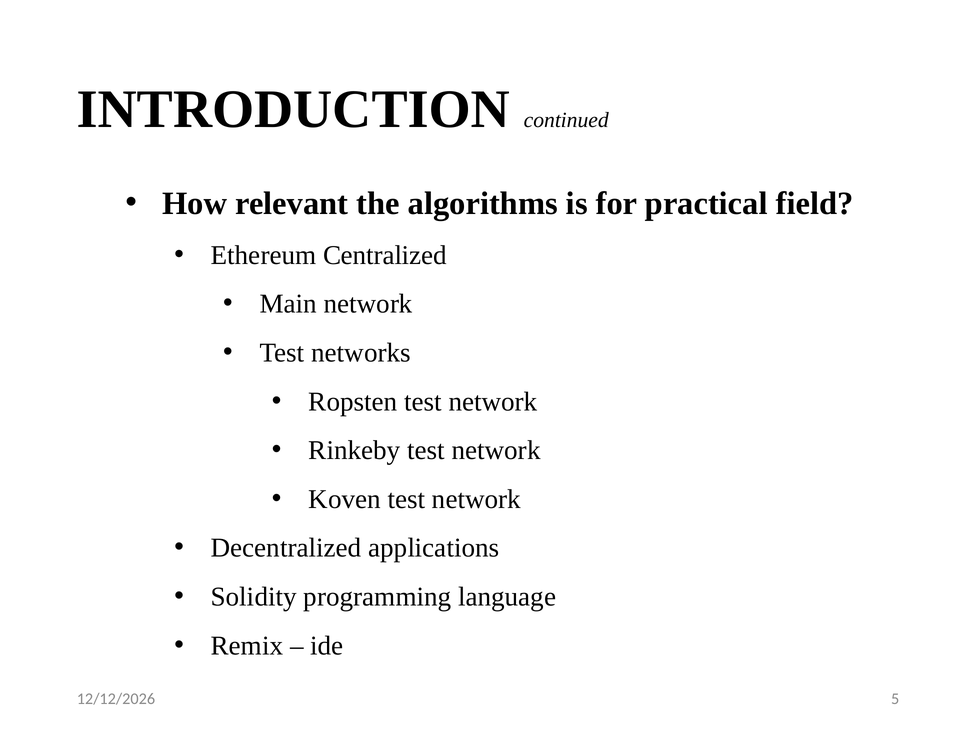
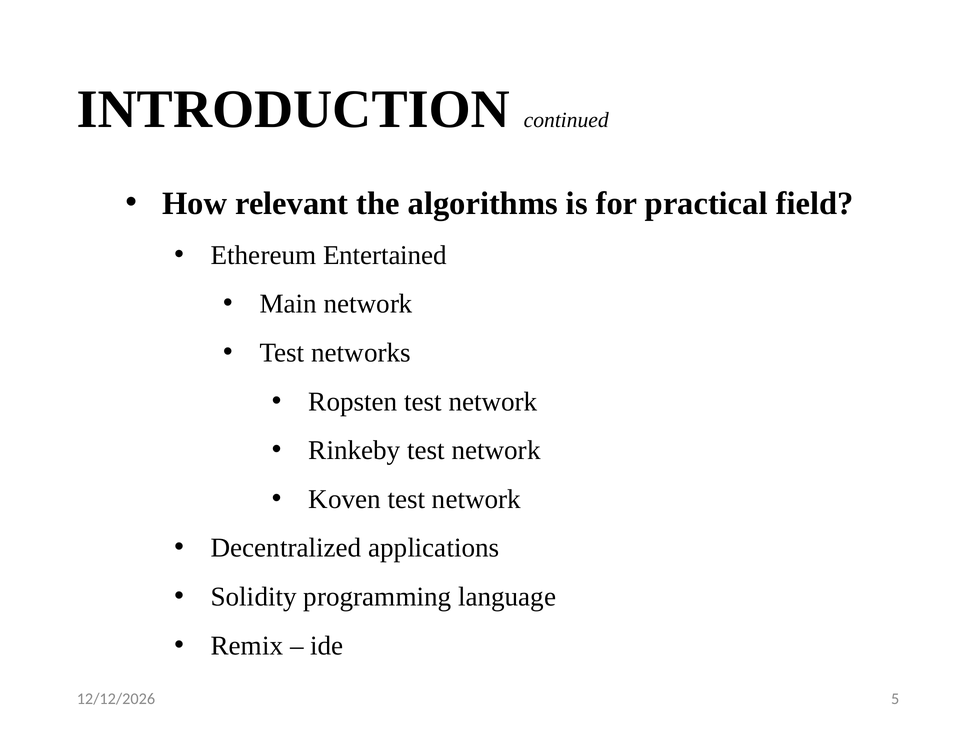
Centralized: Centralized -> Entertained (385, 255)
